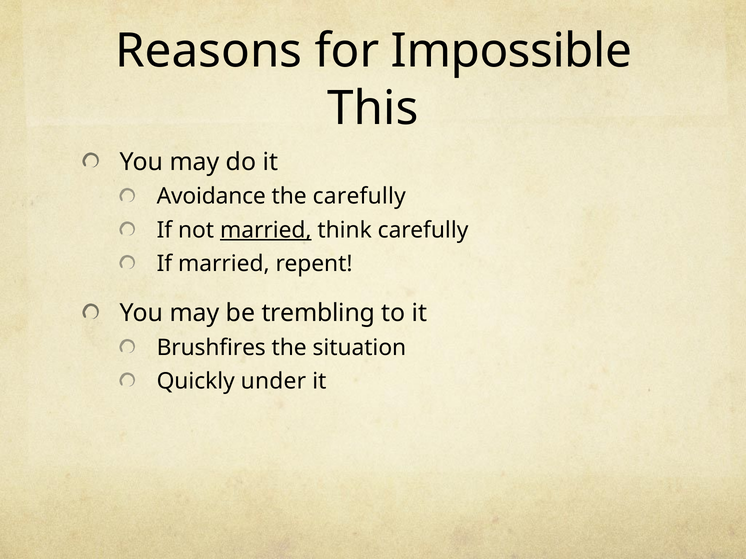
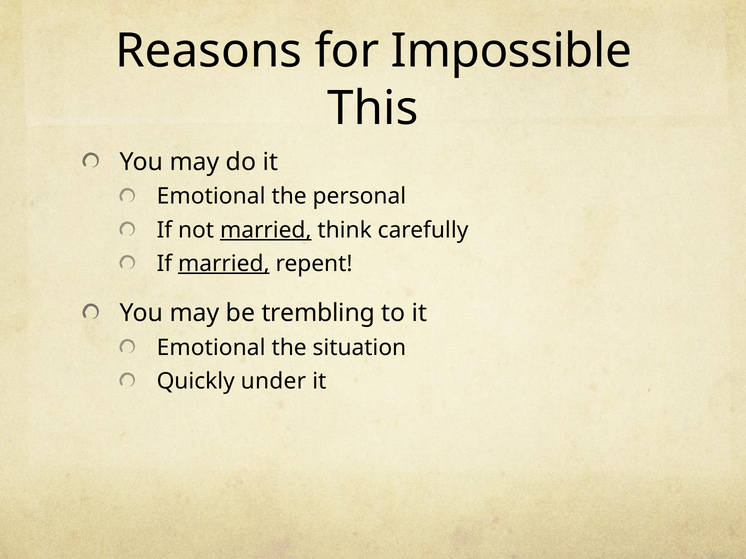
Avoidance: Avoidance -> Emotional (211, 197)
the carefully: carefully -> personal (359, 197)
married underline: none -> present (224, 264)
Brushfires: Brushfires -> Emotional (211, 348)
